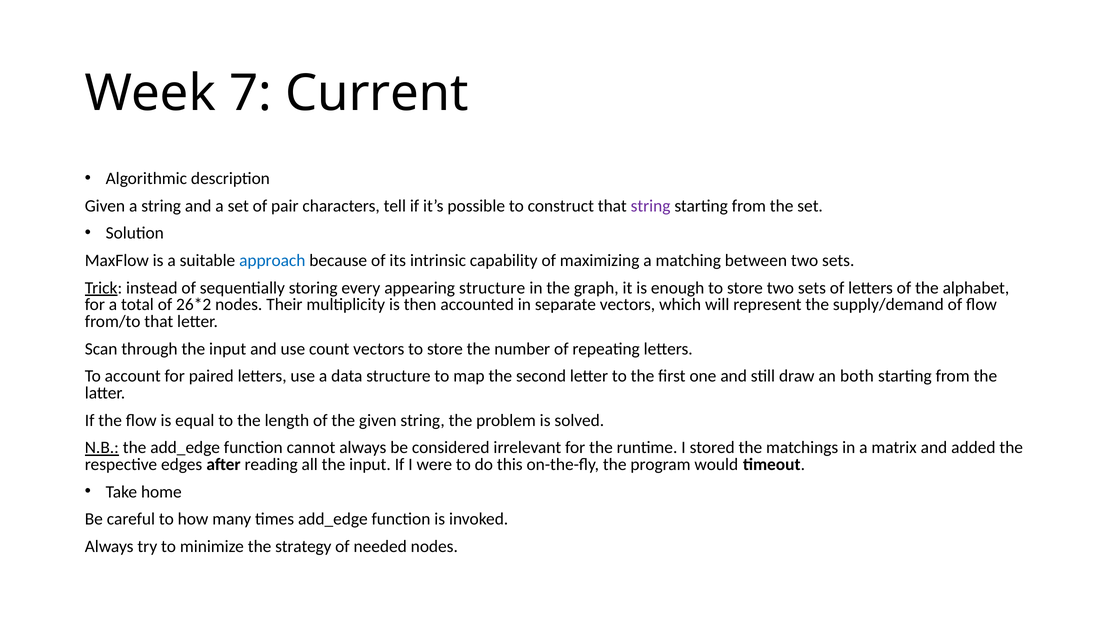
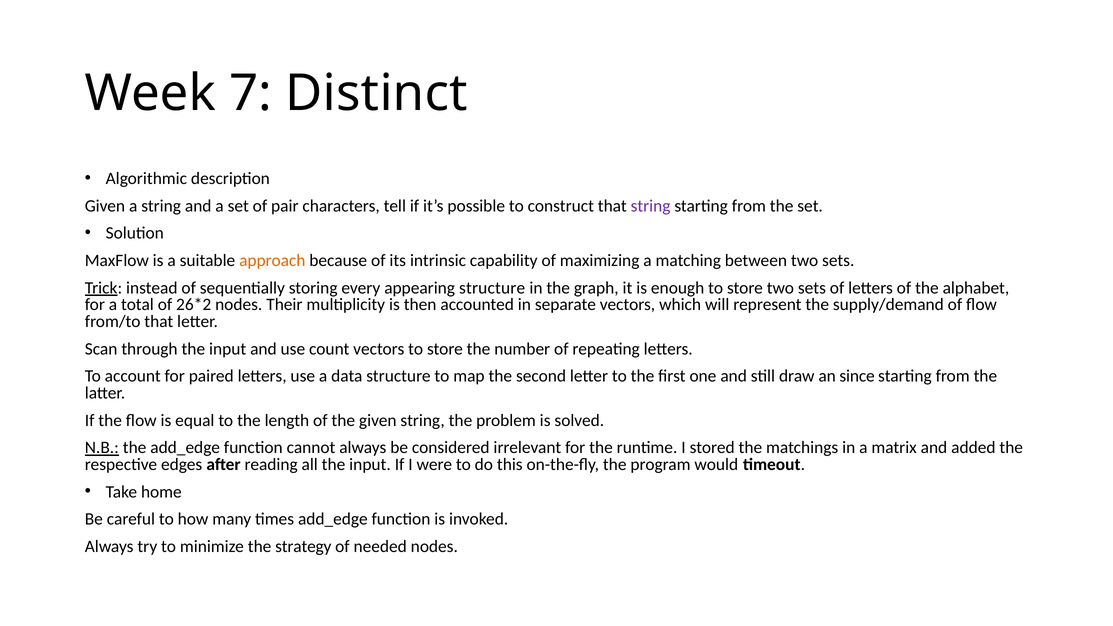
Current: Current -> Distinct (377, 93)
approach colour: blue -> orange (272, 261)
both: both -> since (857, 376)
